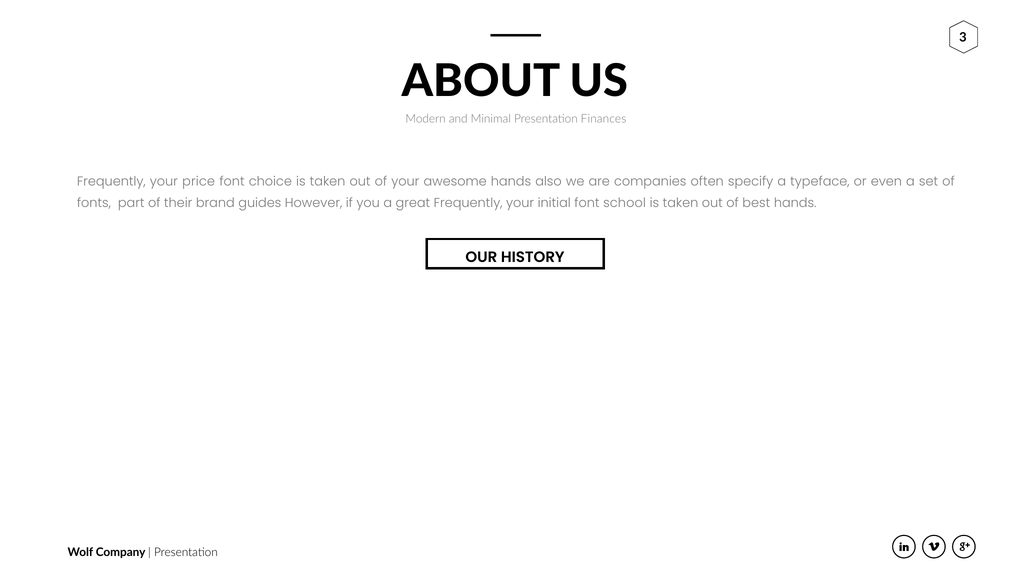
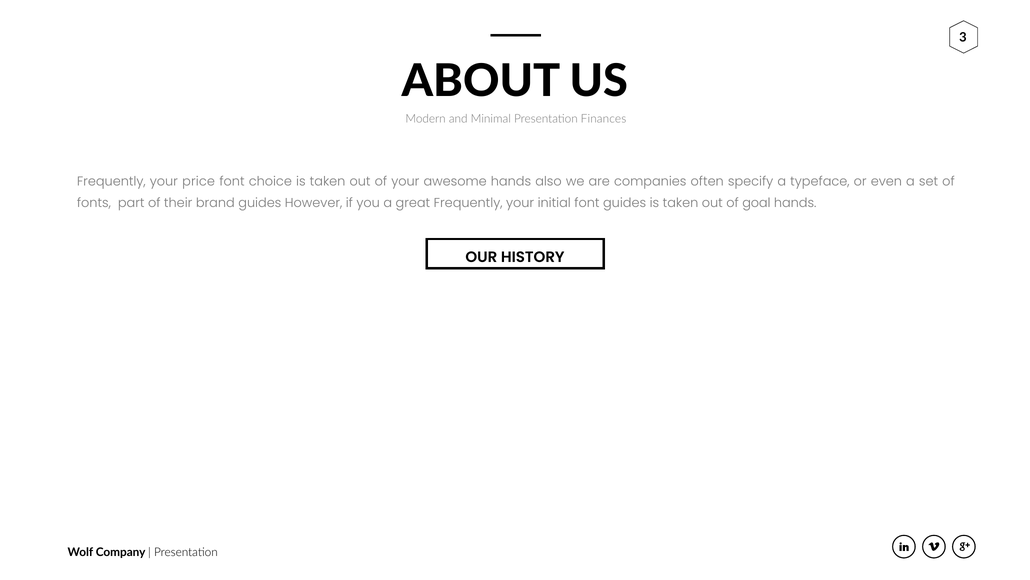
font school: school -> guides (625, 203)
best: best -> goal (756, 203)
